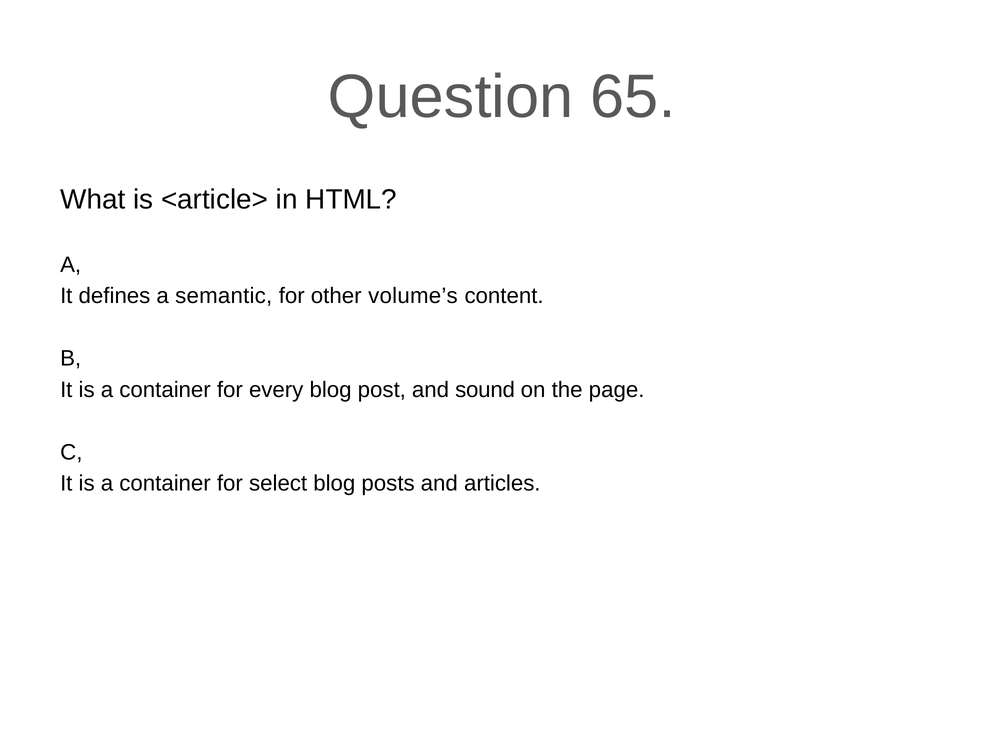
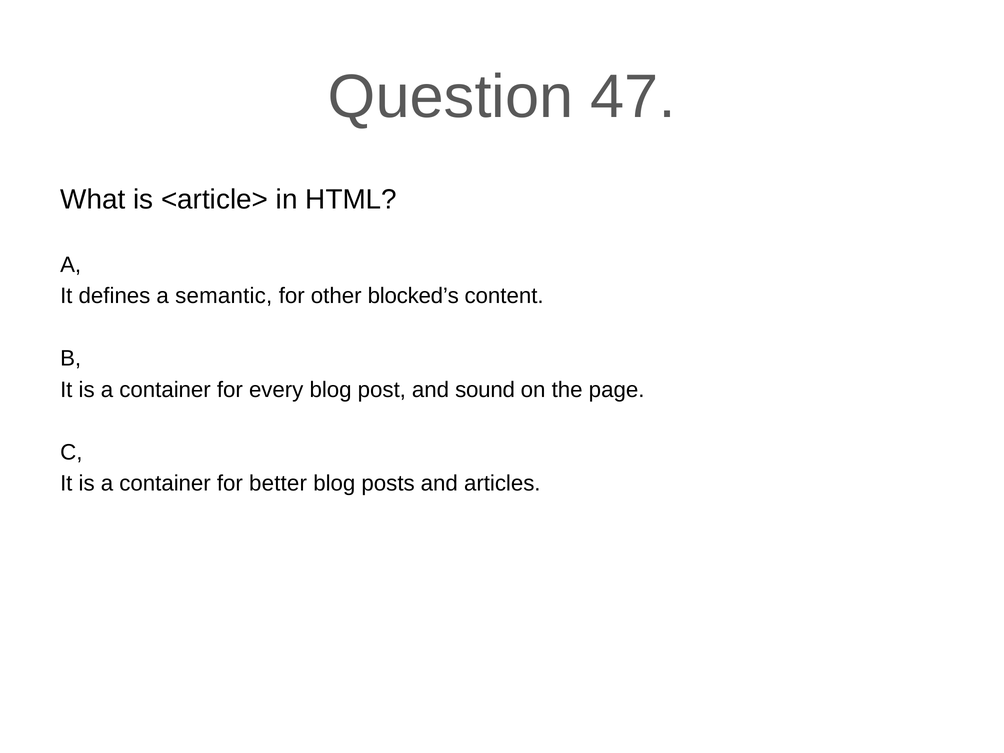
65: 65 -> 47 (633, 97)
volume’s: volume’s -> blocked’s (413, 296)
select: select -> better (278, 483)
